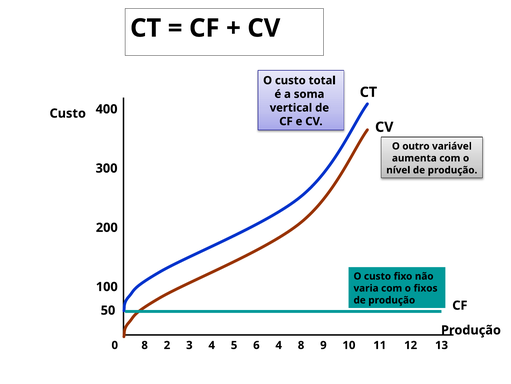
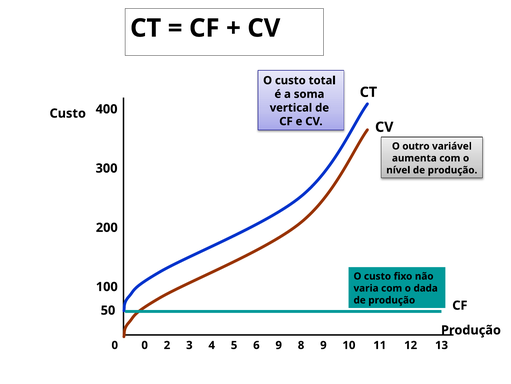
fixos: fixos -> dada (426, 288)
0 8: 8 -> 0 (145, 345)
6 4: 4 -> 9 (279, 345)
